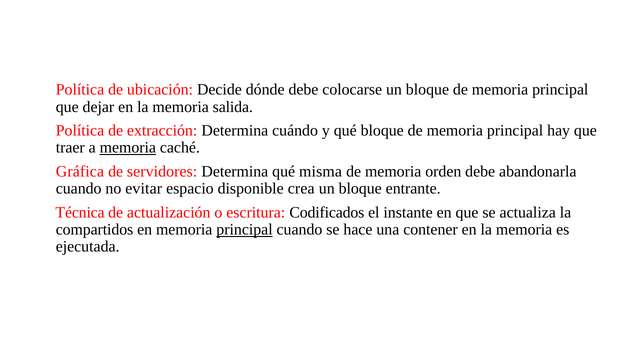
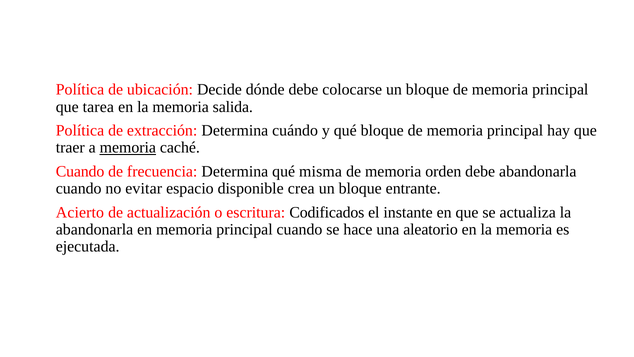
dejar: dejar -> tarea (98, 107)
Gráfica: Gráfica -> Cuando (80, 171)
servidores: servidores -> frecuencia (162, 171)
Técnica: Técnica -> Acierto (80, 212)
compartidos: compartidos -> abandonarla (95, 229)
principal underline: present -> none (244, 229)
contener: contener -> aleatorio (431, 229)
